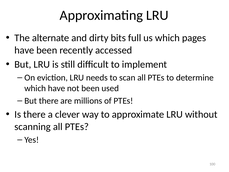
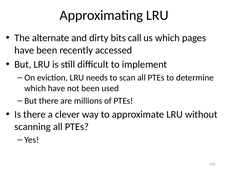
full: full -> call (135, 38)
